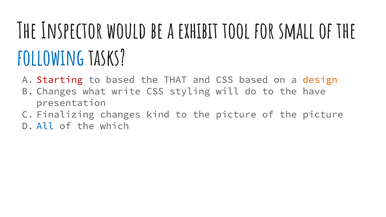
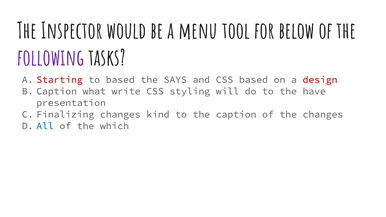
exhibit: exhibit -> menu (198, 31)
small: small -> below (297, 31)
following colour: blue -> purple (51, 58)
THAT: THAT -> SAYS (175, 80)
design colour: orange -> red (320, 80)
Changes: Changes -> Caption (57, 91)
to the picture: picture -> caption (236, 114)
of the picture: picture -> changes (323, 114)
